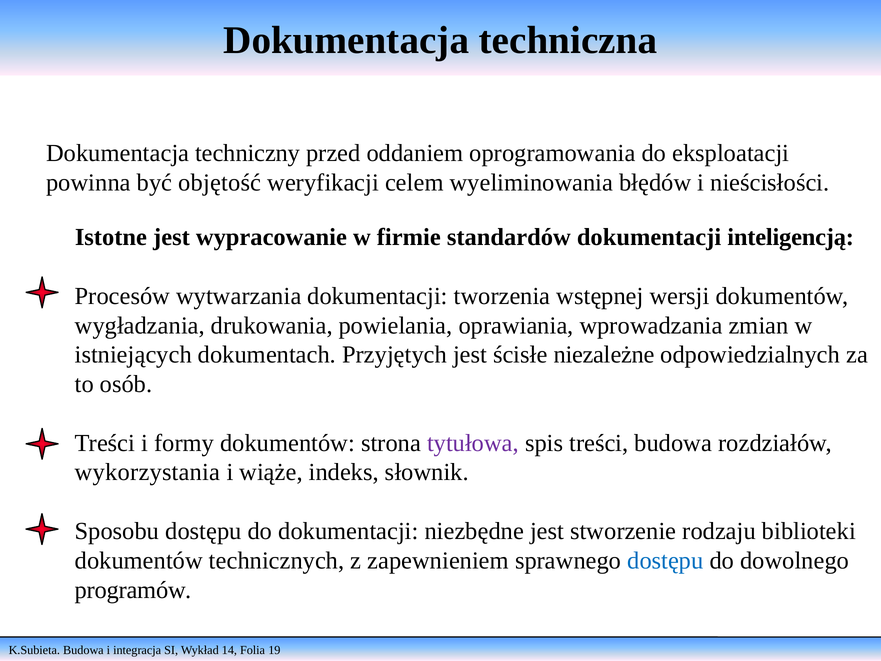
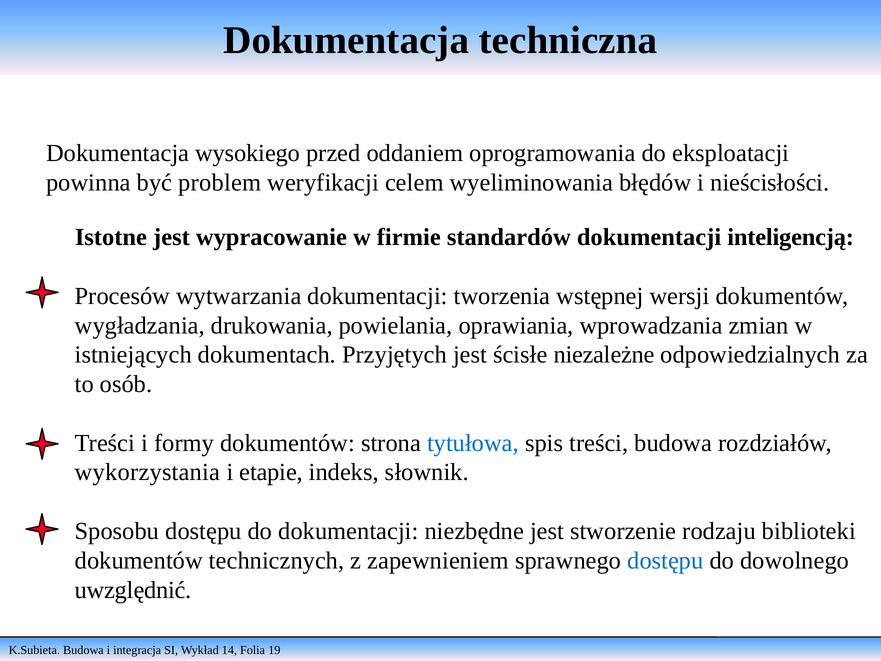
techniczny: techniczny -> wysokiego (248, 153)
objętość: objętość -> problem (220, 182)
tytułowa colour: purple -> blue (473, 443)
wiąże: wiąże -> etapie (271, 472)
programów: programów -> uwzględnić (133, 590)
